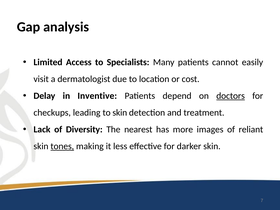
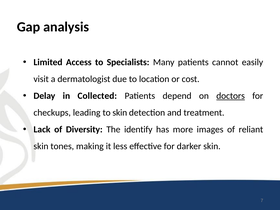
Inventive: Inventive -> Collected (97, 96)
nearest: nearest -> identify (138, 129)
tones underline: present -> none (62, 146)
